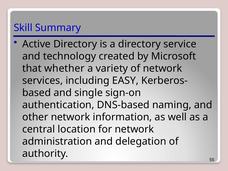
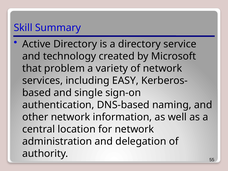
whether: whether -> problem (64, 68)
